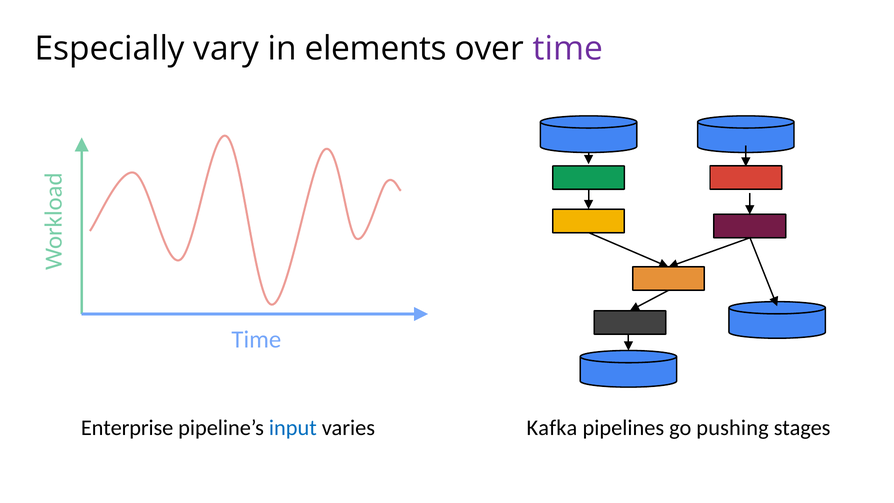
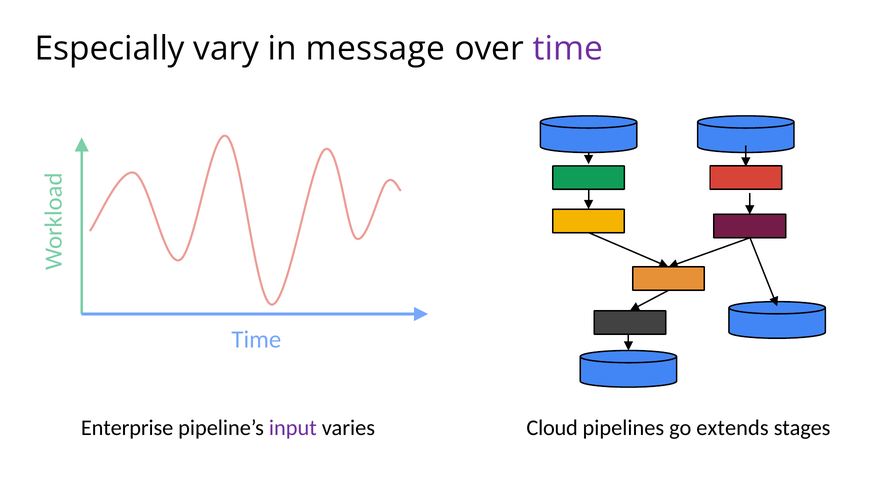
elements: elements -> message (376, 49)
input colour: blue -> purple (293, 428)
Kafka: Kafka -> Cloud (552, 428)
pushing: pushing -> extends (733, 428)
